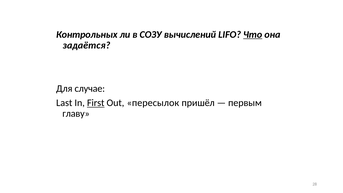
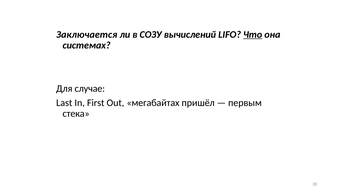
Контрольных: Контрольных -> Заключается (87, 35)
задаётся: задаётся -> системах (87, 45)
First underline: present -> none (96, 103)
пересылок: пересылок -> мегабайтах (153, 103)
главу: главу -> стека (76, 114)
